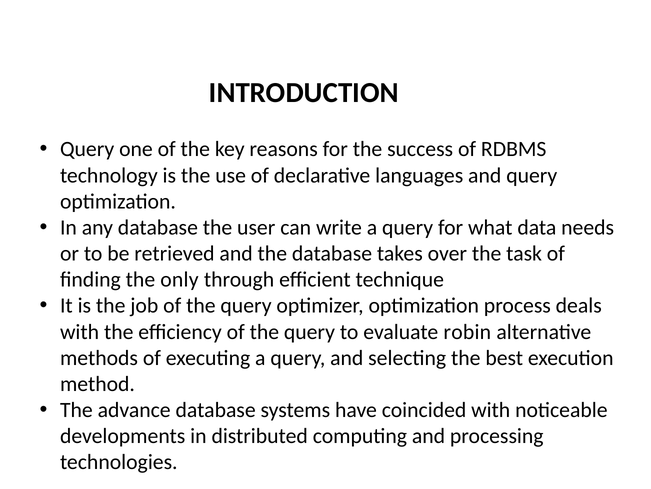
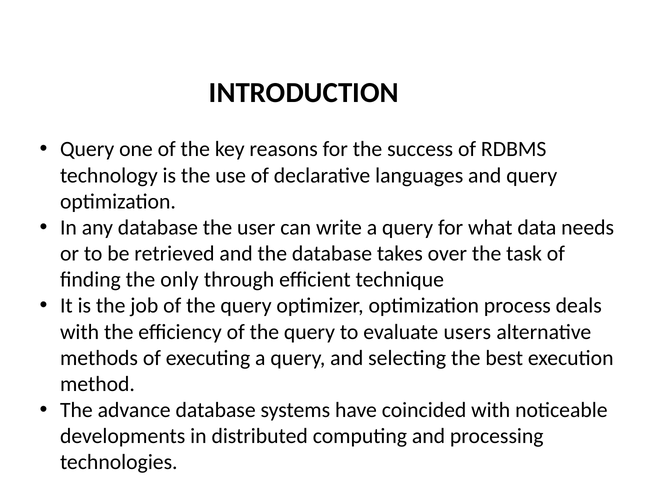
robin: robin -> users (467, 331)
